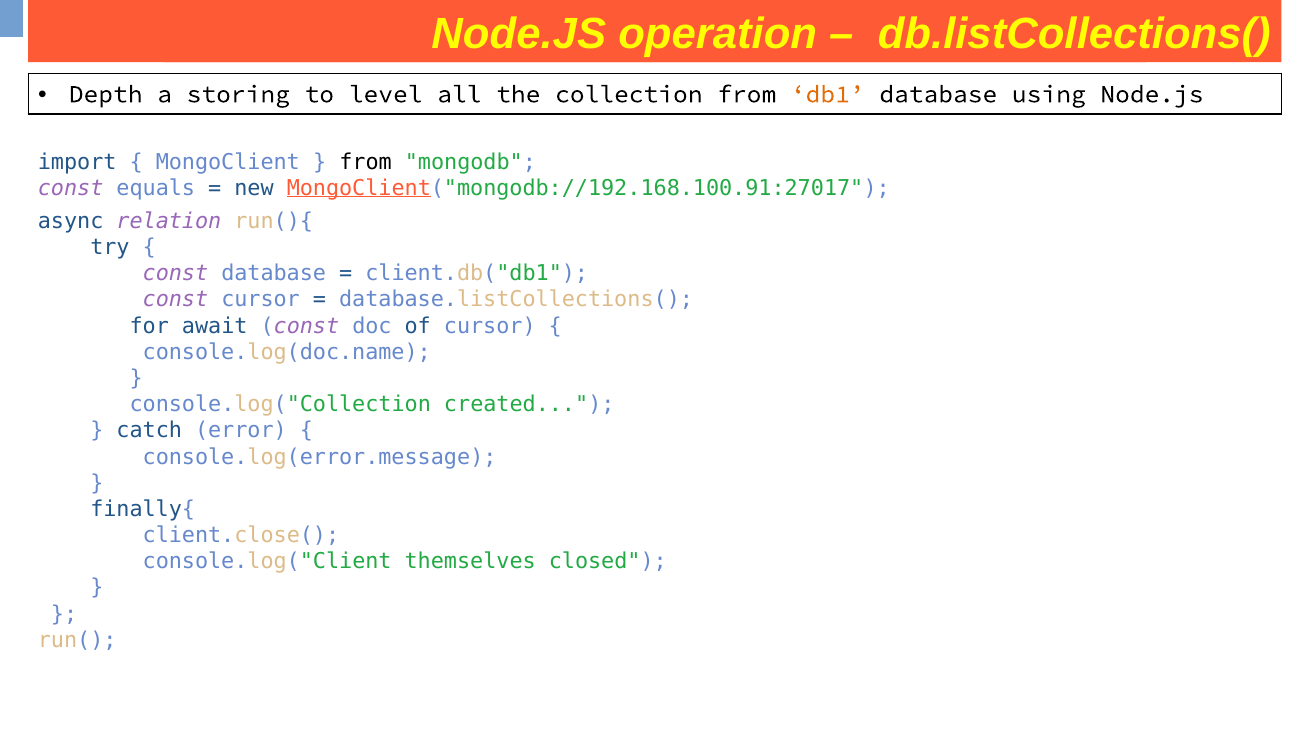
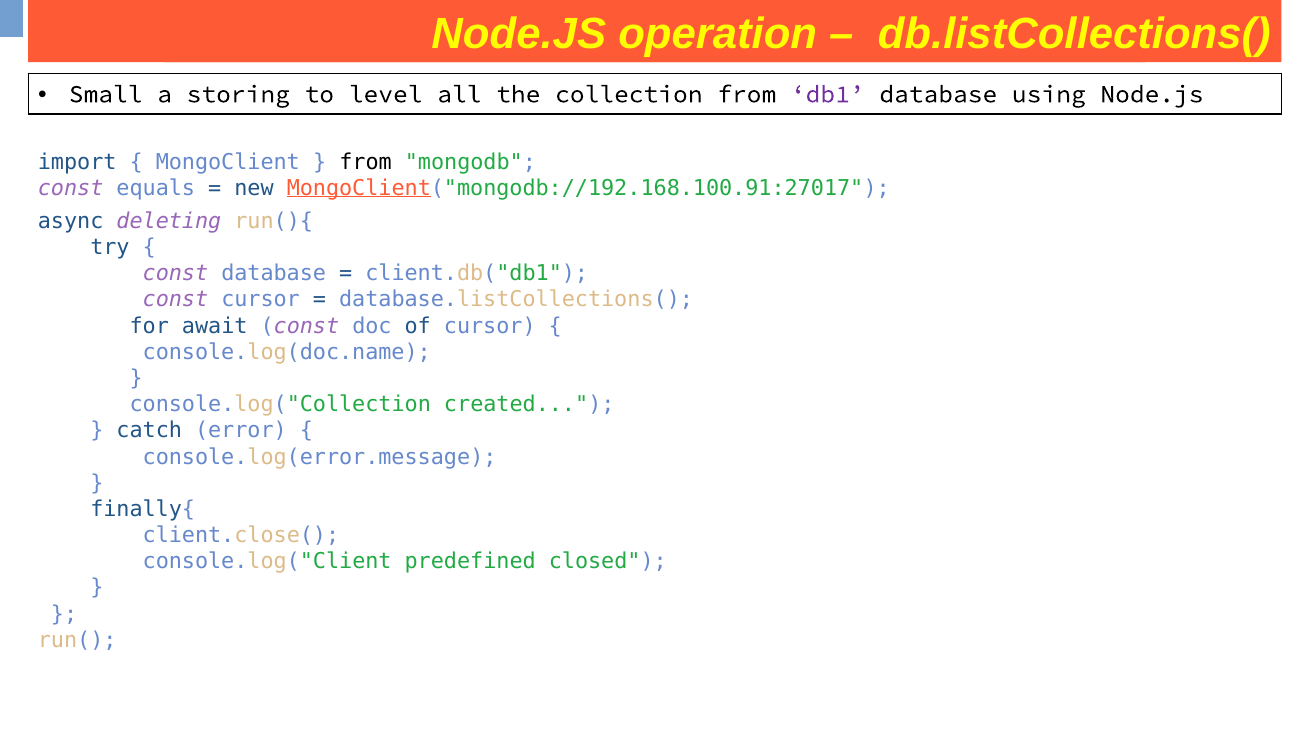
Depth: Depth -> Small (106, 94)
db1 colour: orange -> purple (828, 94)
relation: relation -> deleting (169, 221)
themselves: themselves -> predefined (470, 561)
